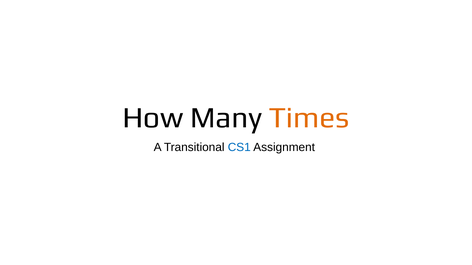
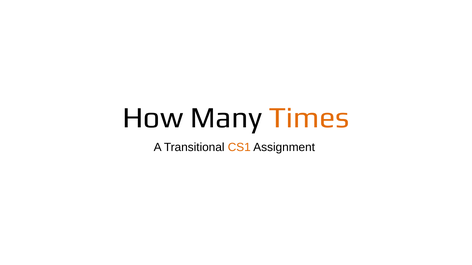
CS1 colour: blue -> orange (239, 148)
